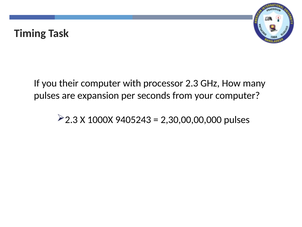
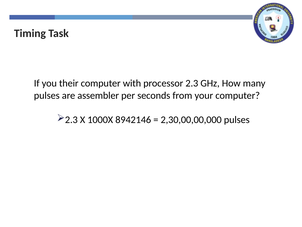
expansion: expansion -> assembler (98, 95)
9405243: 9405243 -> 8942146 (133, 119)
